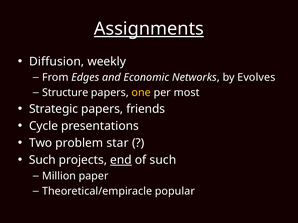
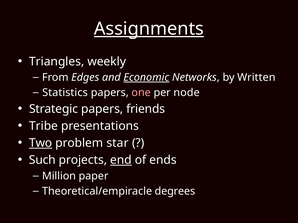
Diffusion: Diffusion -> Triangles (57, 62)
Economic underline: none -> present (146, 78)
Evolves: Evolves -> Written (256, 78)
Structure: Structure -> Statistics (65, 93)
one colour: yellow -> pink (141, 93)
most: most -> node (187, 93)
Cycle: Cycle -> Tribe (44, 126)
Two underline: none -> present (41, 143)
of such: such -> ends (163, 160)
popular: popular -> degrees (175, 191)
